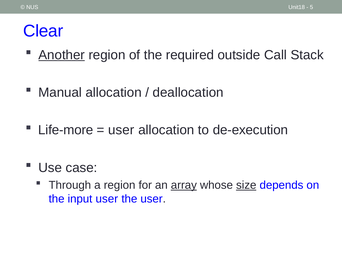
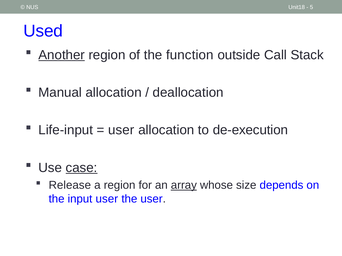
Clear: Clear -> Used (43, 31)
required: required -> function (190, 55)
Life-more: Life-more -> Life-input (66, 130)
case underline: none -> present (82, 168)
Through: Through -> Release (70, 186)
size underline: present -> none (246, 186)
